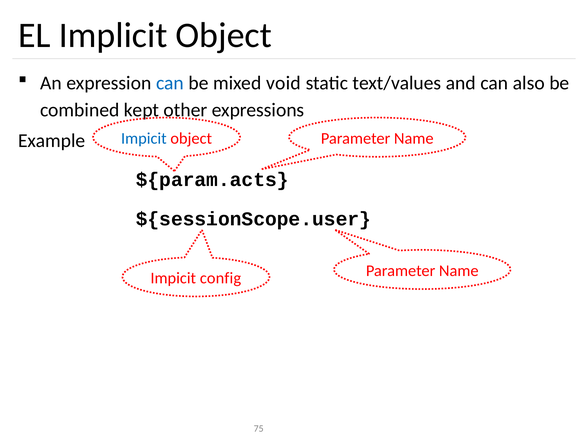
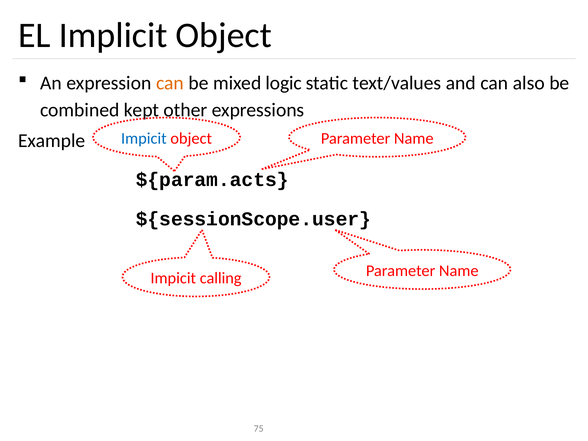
can colour: blue -> orange (170, 83)
void: void -> logic (284, 83)
config: config -> calling (221, 278)
